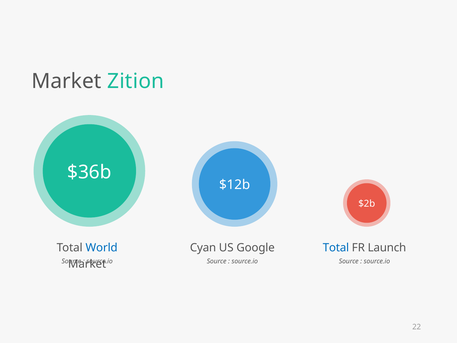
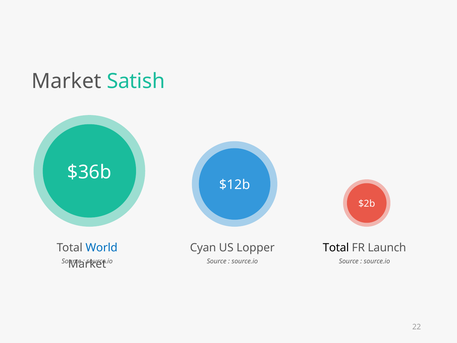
Zition: Zition -> Satish (136, 81)
Google: Google -> Lopper (256, 247)
Total colour: blue -> black (336, 247)
